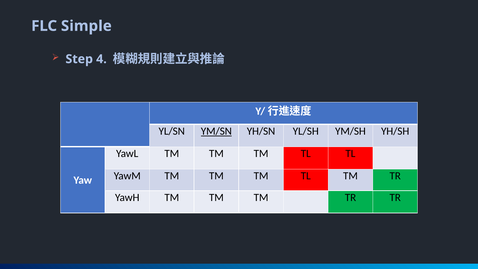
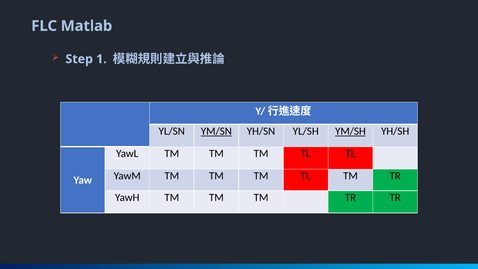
Simple: Simple -> Matlab (86, 26)
4: 4 -> 1 (101, 59)
YM/SH underline: none -> present (350, 131)
